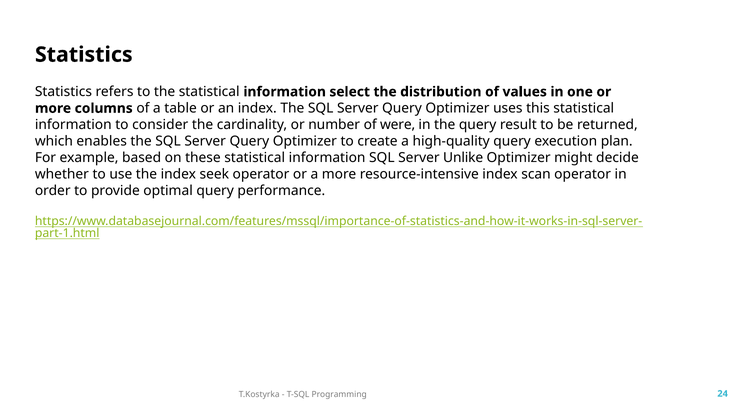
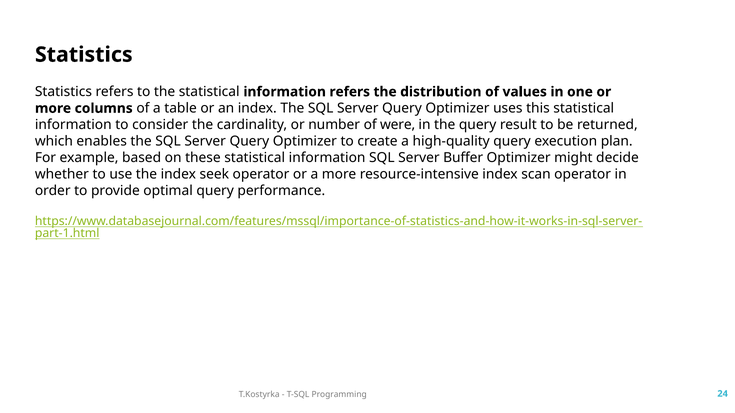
information select: select -> refers (350, 92)
Unlike: Unlike -> Buffer (463, 158)
